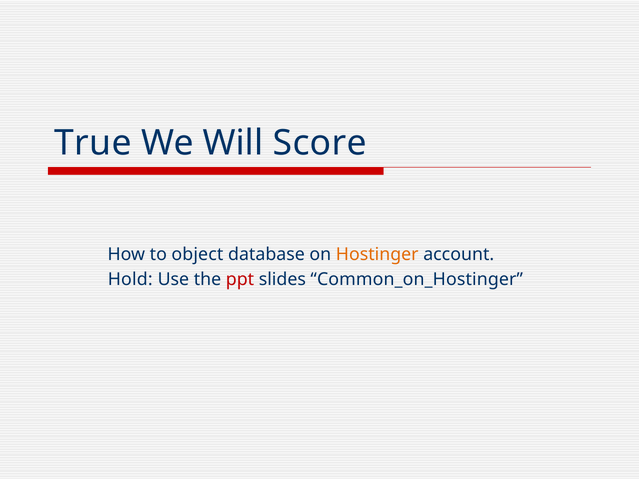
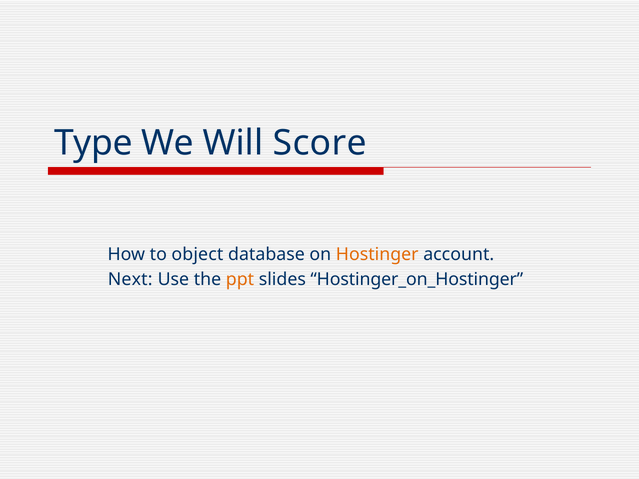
True: True -> Type (93, 143)
Hold: Hold -> Next (130, 280)
ppt colour: red -> orange (240, 280)
Common_on_Hostinger: Common_on_Hostinger -> Hostinger_on_Hostinger (417, 280)
